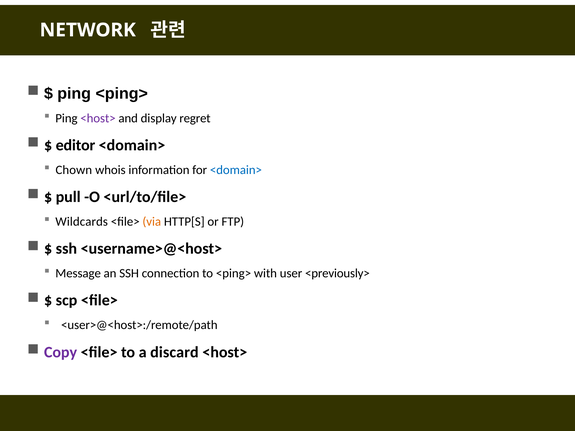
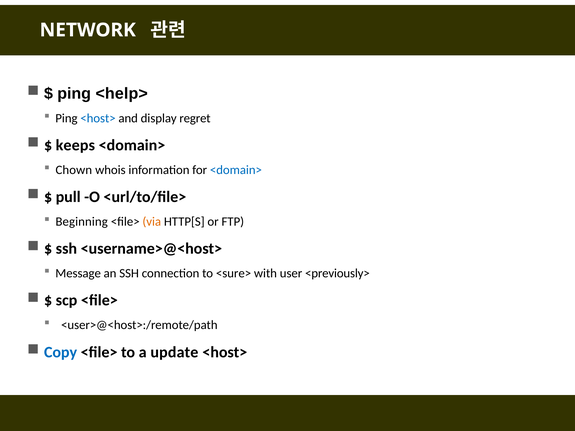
ping <ping>: <ping> -> <help> (122, 94)
<host> colour: purple -> blue (98, 118)
editor: editor -> keeps (75, 145)
Wildcards: Wildcards -> Beginning (82, 222)
to <ping>: <ping> -> <sure> (234, 273)
Copy colour: purple -> blue (61, 352)
discard: discard -> update (174, 352)
